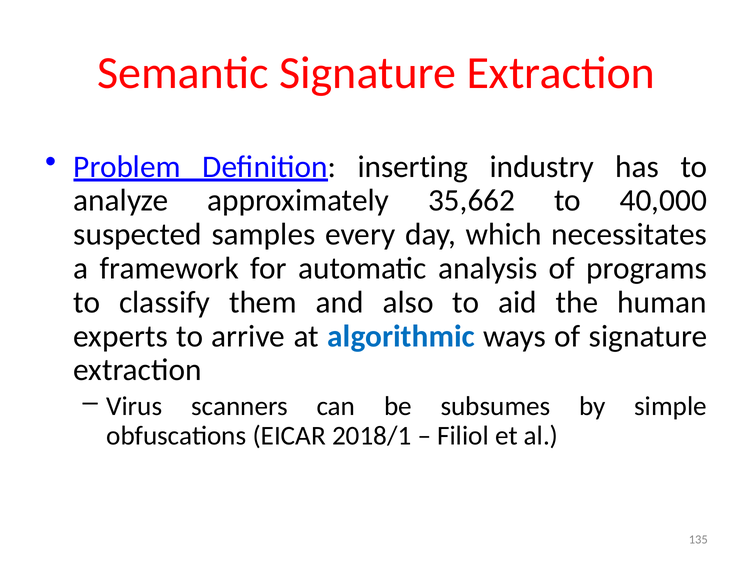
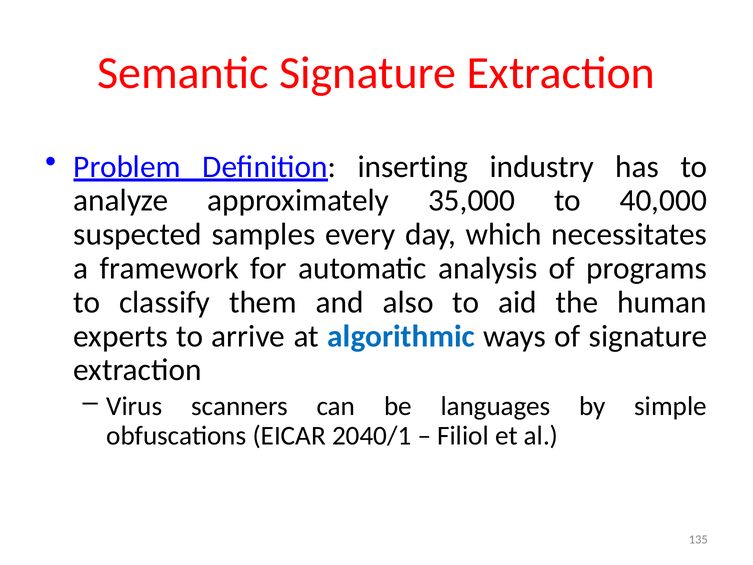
35,662: 35,662 -> 35,000 (472, 201)
subsumes: subsumes -> languages (496, 406)
2018/1: 2018/1 -> 2040/1 (372, 436)
